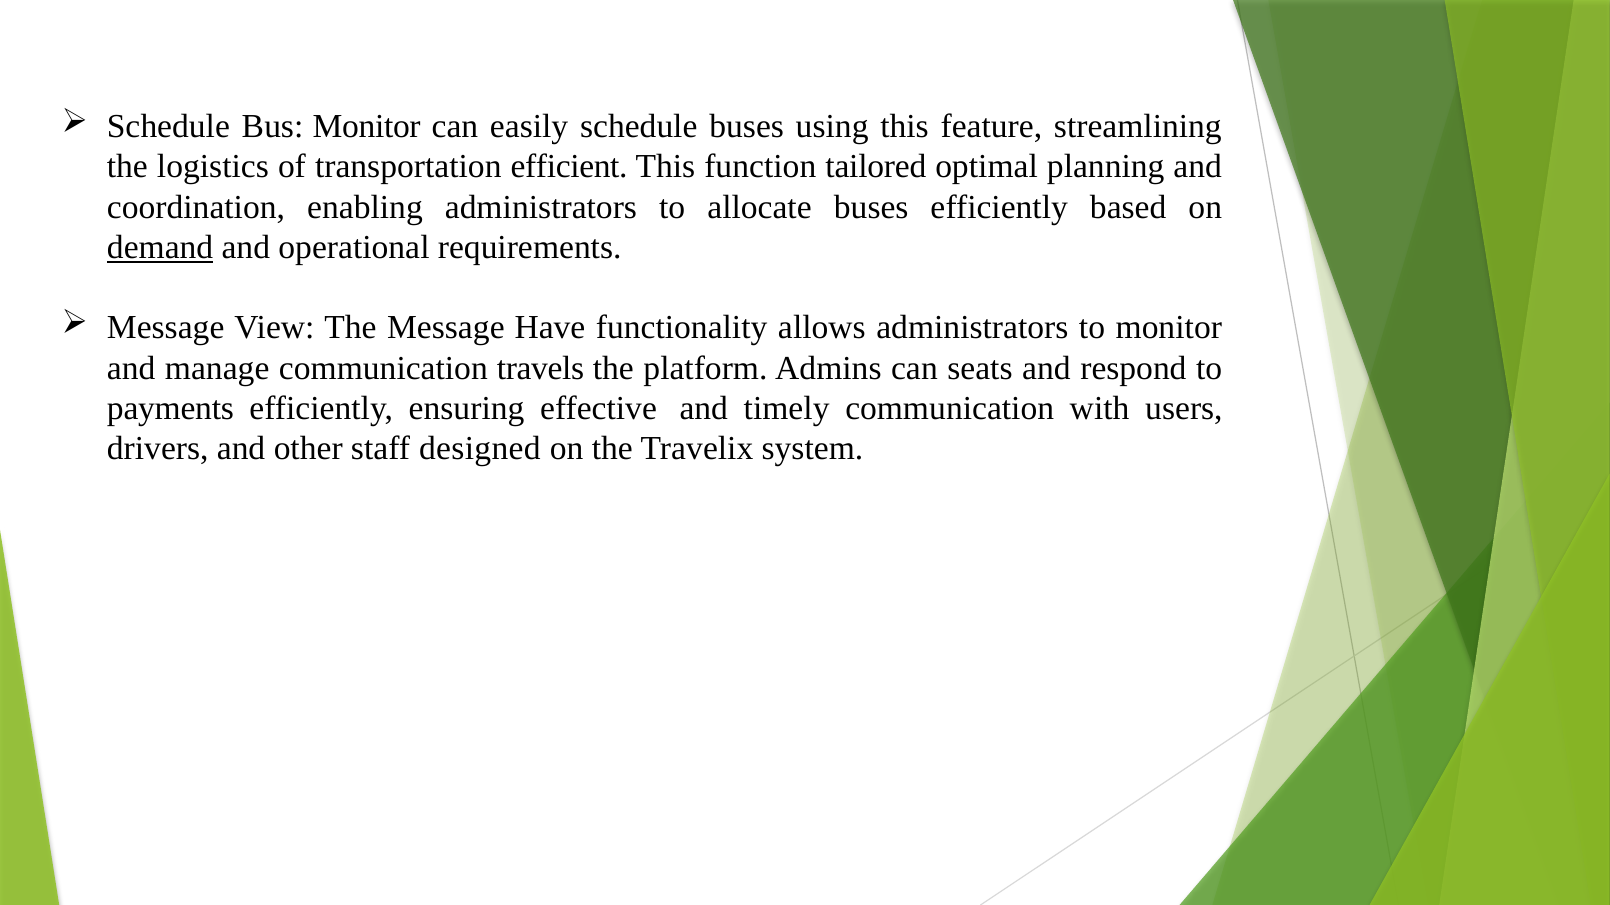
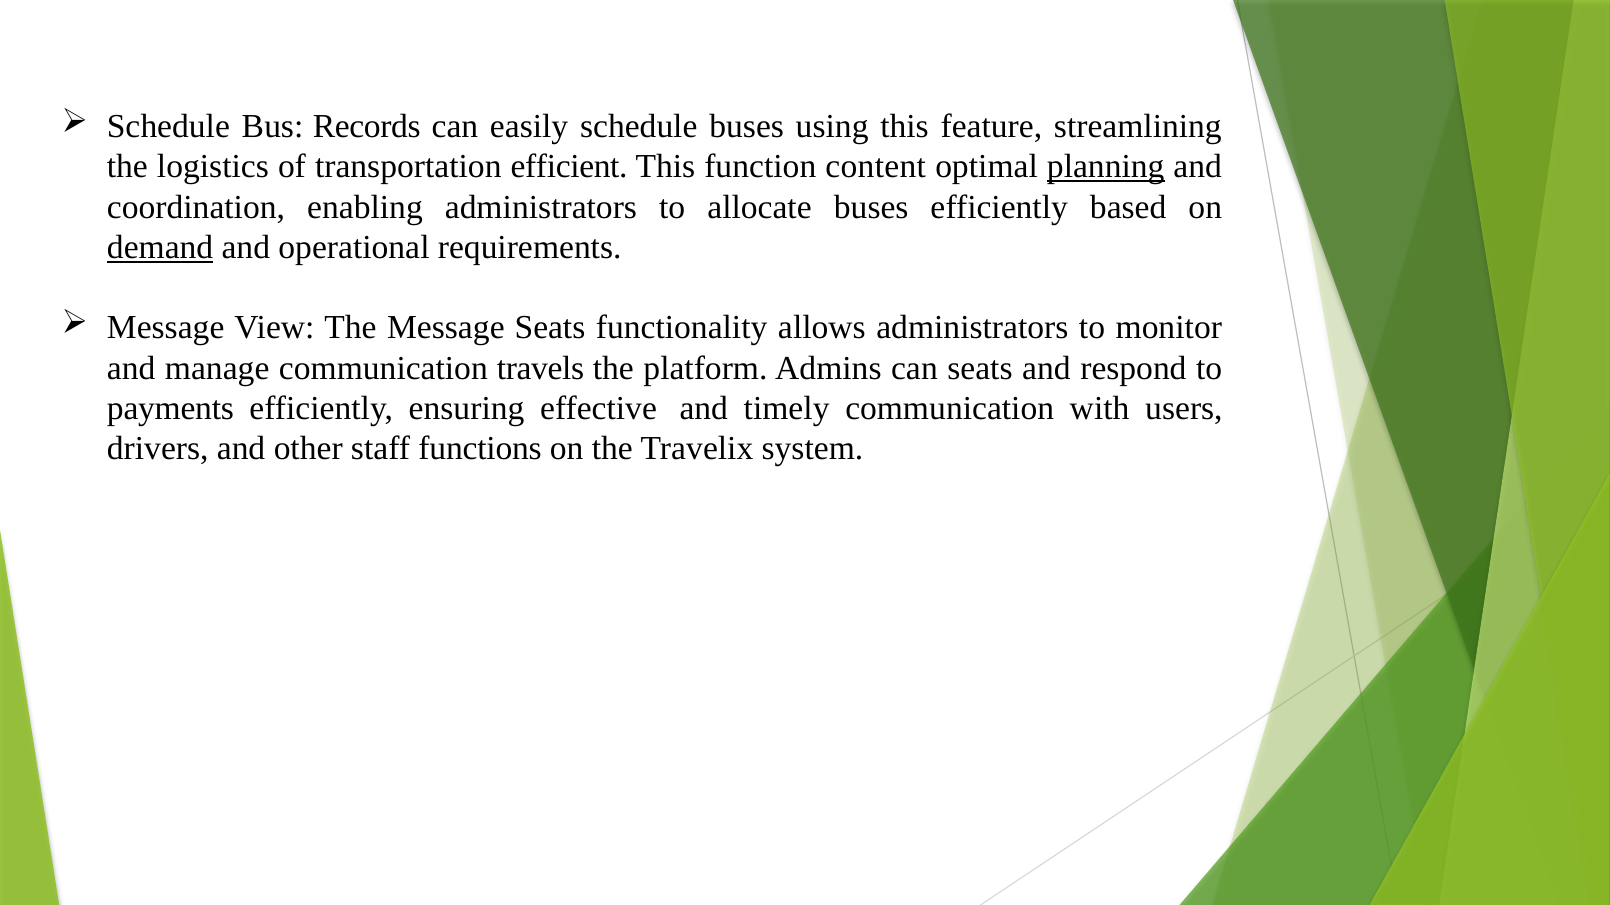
Bus Monitor: Monitor -> Records (367, 127)
tailored: tailored -> content (876, 167)
planning underline: none -> present (1106, 167)
Message Have: Have -> Seats (550, 328)
designed: designed -> functions (480, 449)
